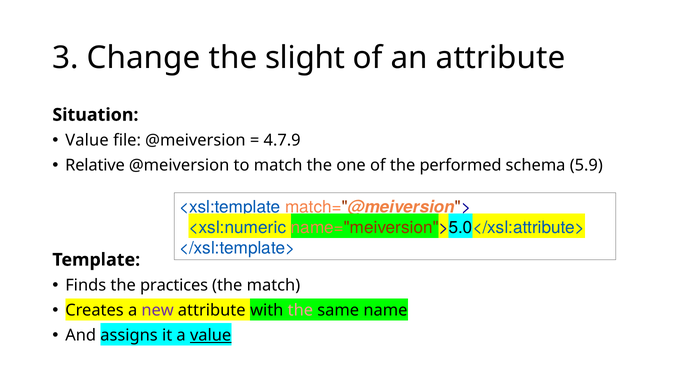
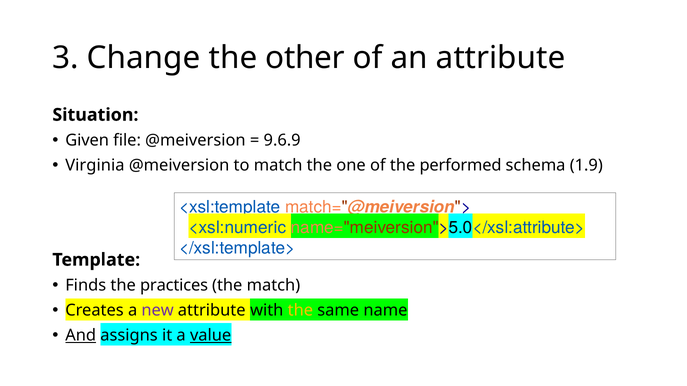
slight: slight -> other (305, 58)
Value: Value -> Given (87, 141)
4.7.9: 4.7.9 -> 9.6.9 (282, 141)
Relative: Relative -> Virginia (95, 166)
5.9: 5.9 -> 1.9 (586, 166)
the colour: pink -> yellow (300, 311)
And underline: none -> present (81, 336)
